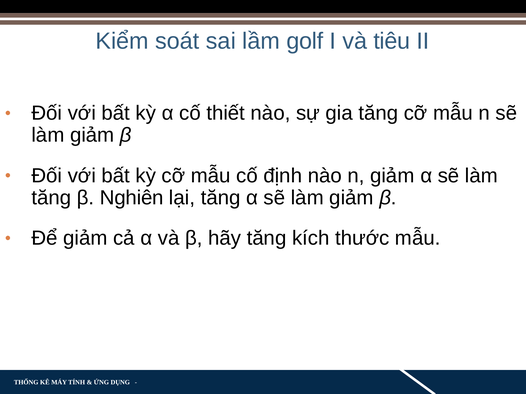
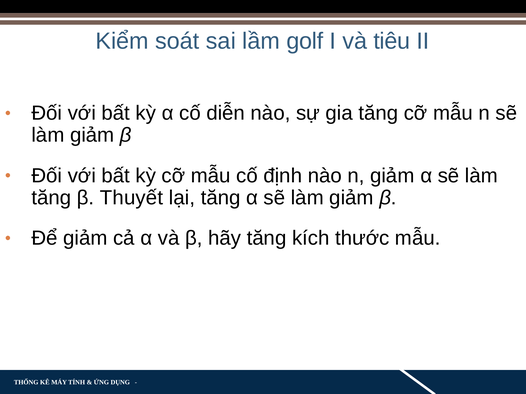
thiết: thiết -> diễn (226, 113)
Nghiên: Nghiên -> Thuyết (132, 198)
